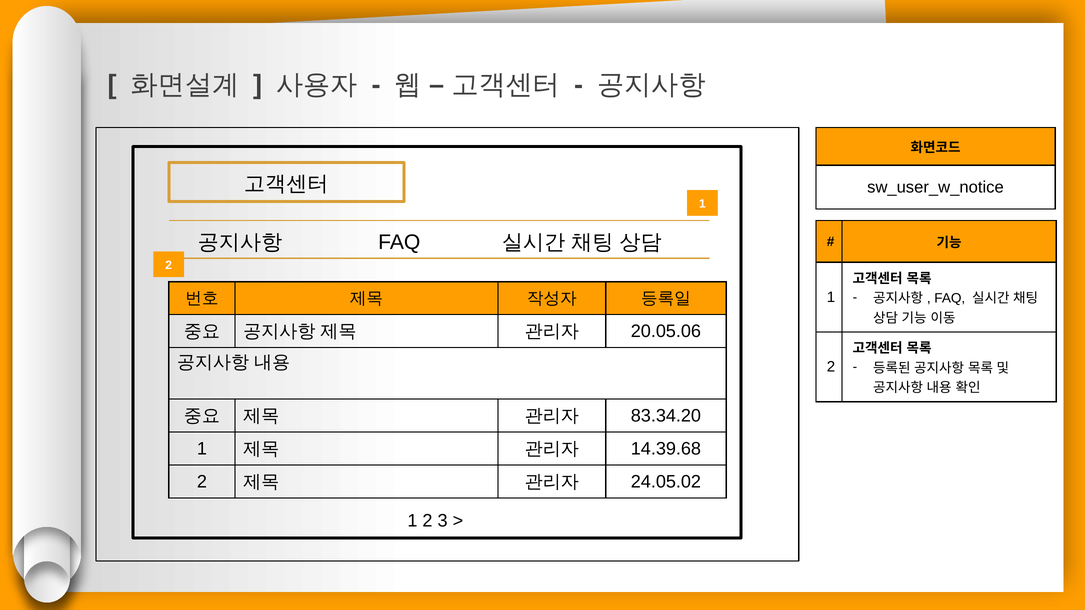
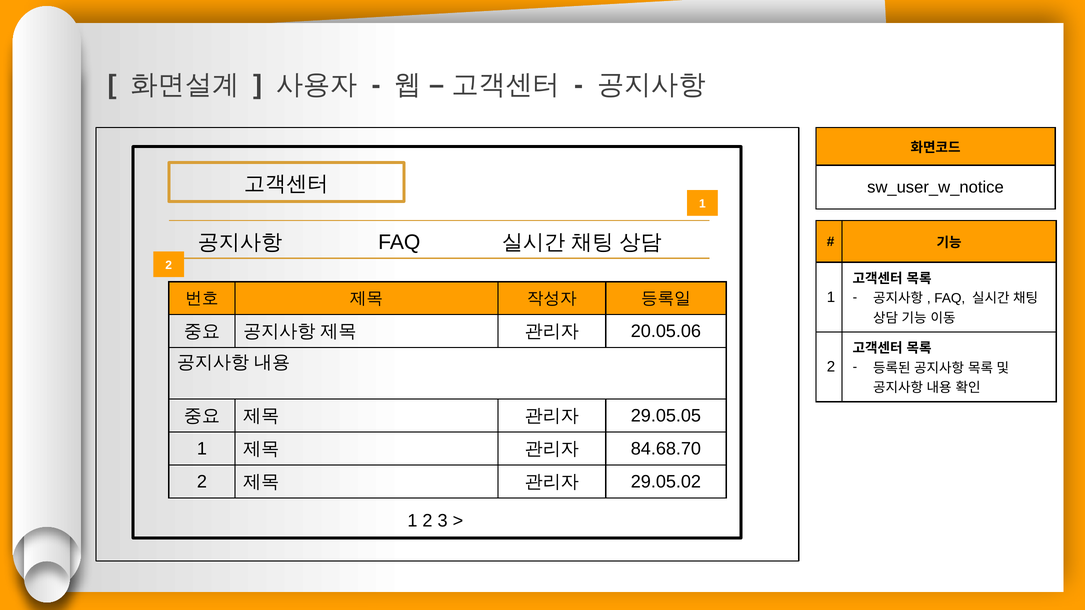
83.34.20: 83.34.20 -> 29.05.05 (666, 416)
14.39.68: 14.39.68 -> 84.68.70 (666, 449)
24.05.02: 24.05.02 -> 29.05.02 (666, 482)
